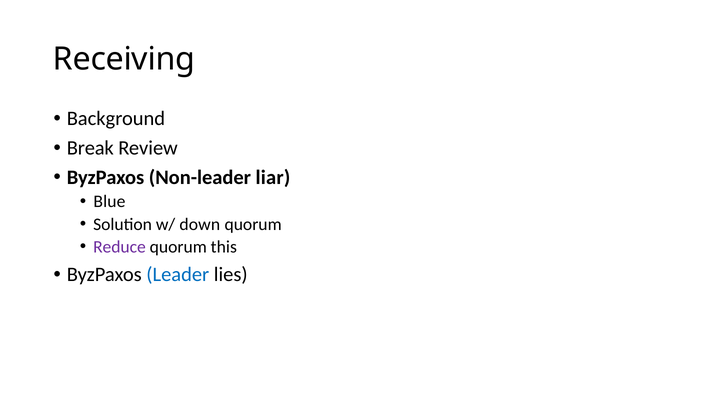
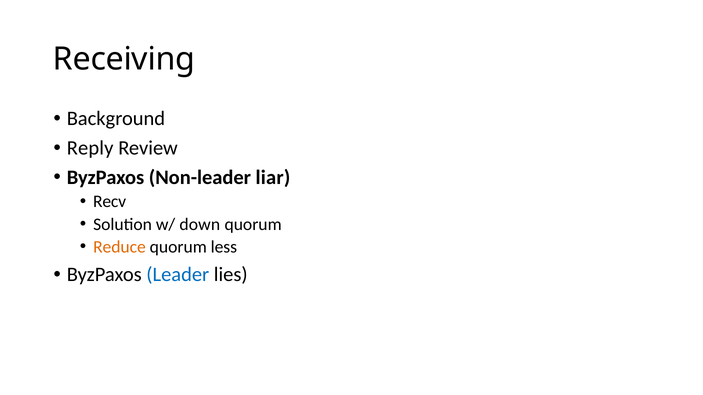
Break: Break -> Reply (90, 148)
Blue: Blue -> Recv (110, 202)
Reduce colour: purple -> orange (119, 247)
this: this -> less (224, 247)
